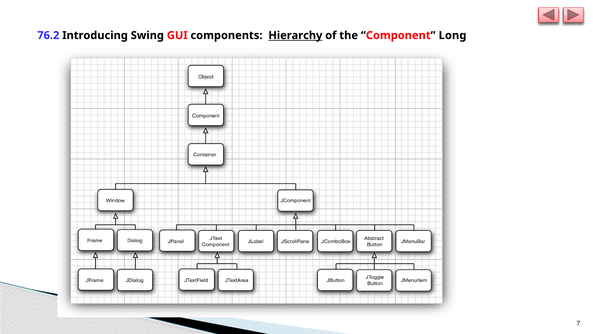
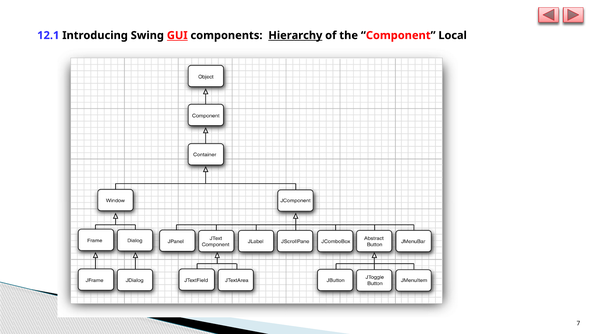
76.2: 76.2 -> 12.1 (48, 35)
GUI underline: none -> present (177, 35)
Long: Long -> Local (453, 35)
